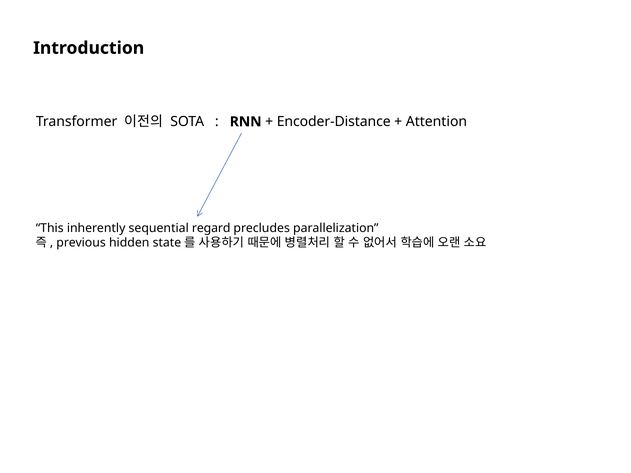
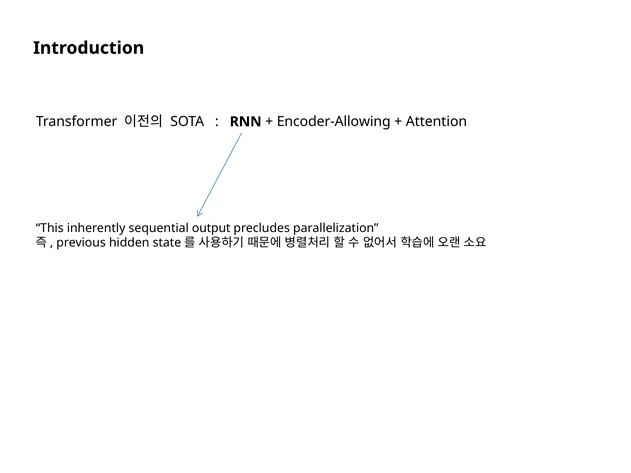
Encoder-Distance: Encoder-Distance -> Encoder-Allowing (334, 122)
regard: regard -> output (211, 228)
